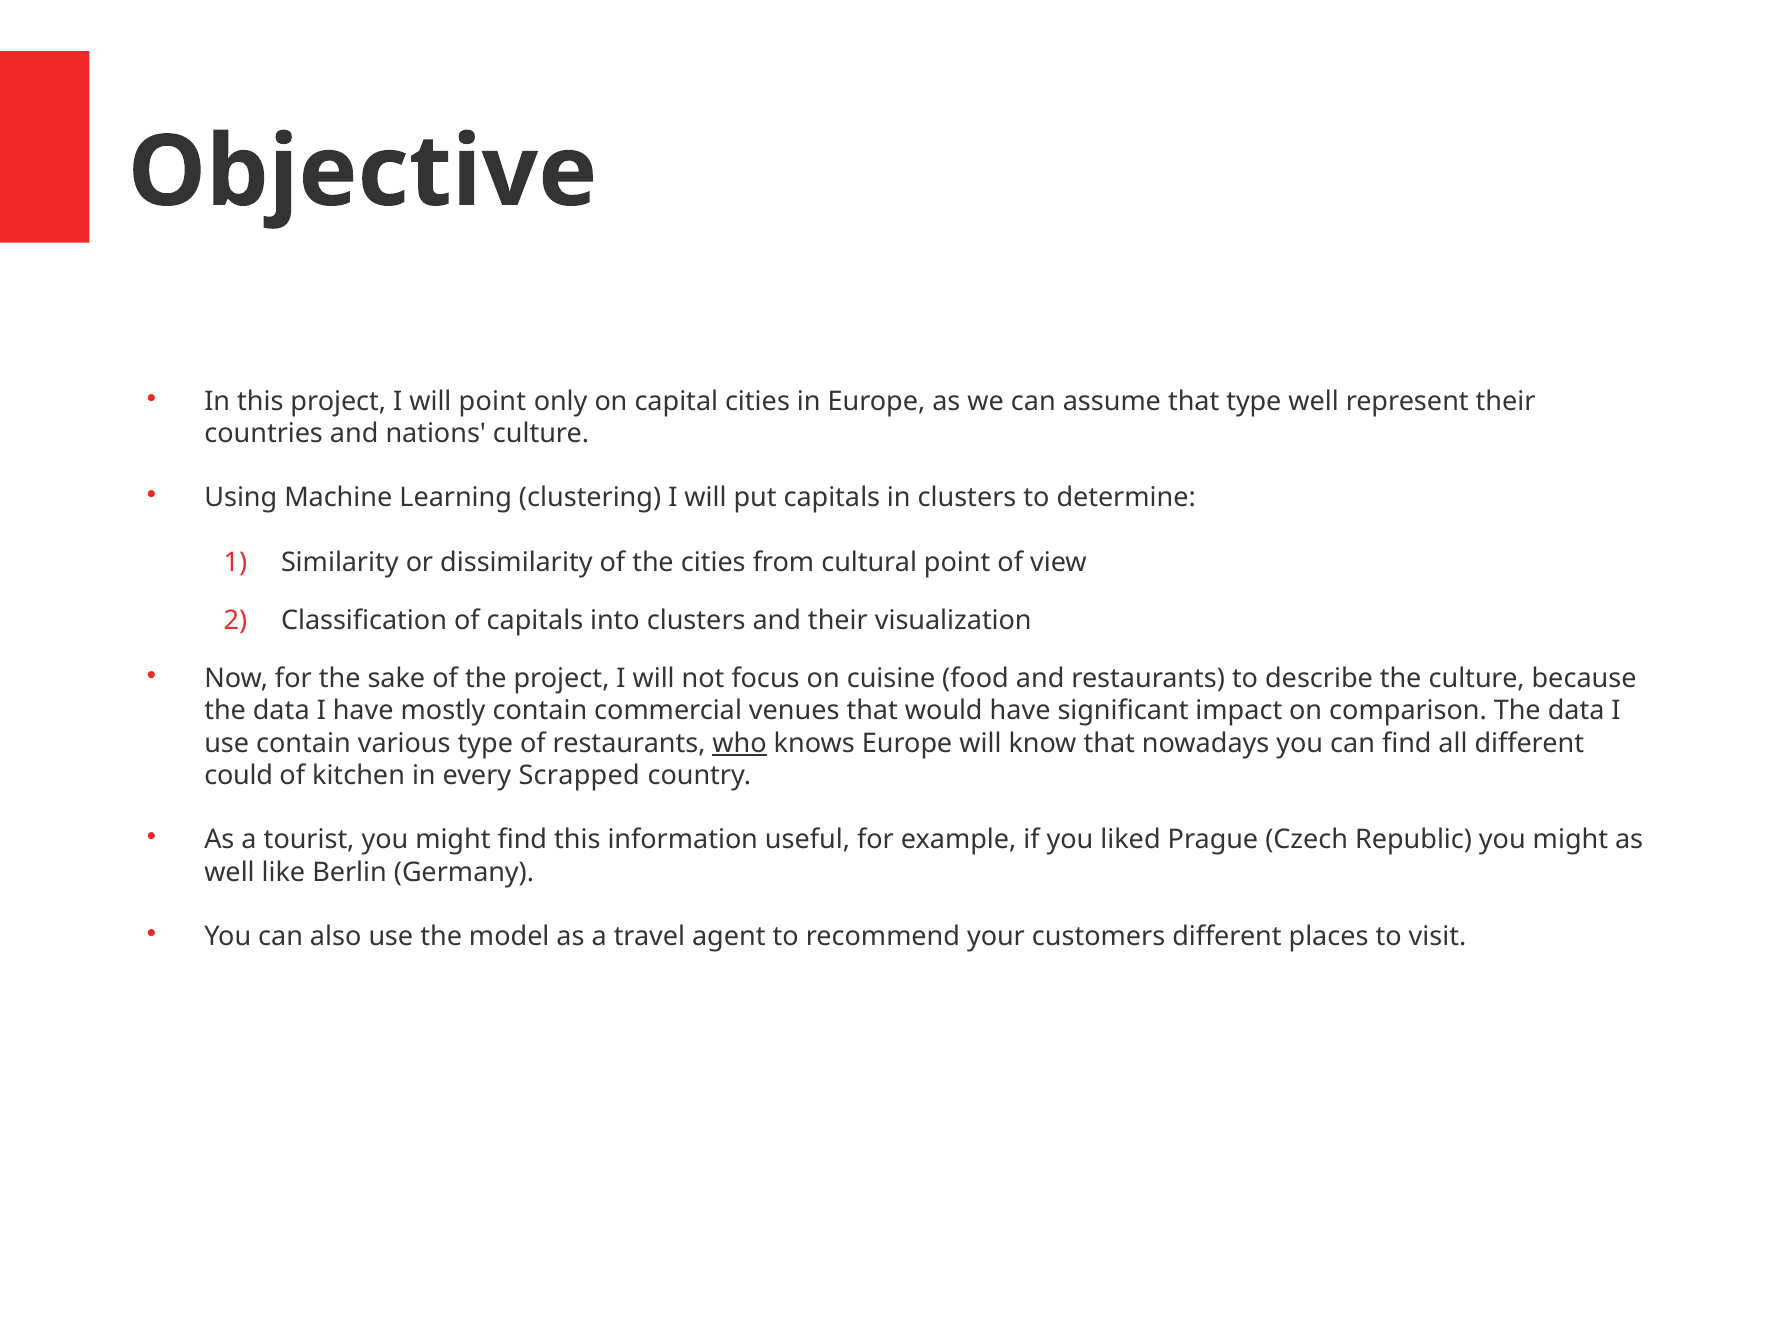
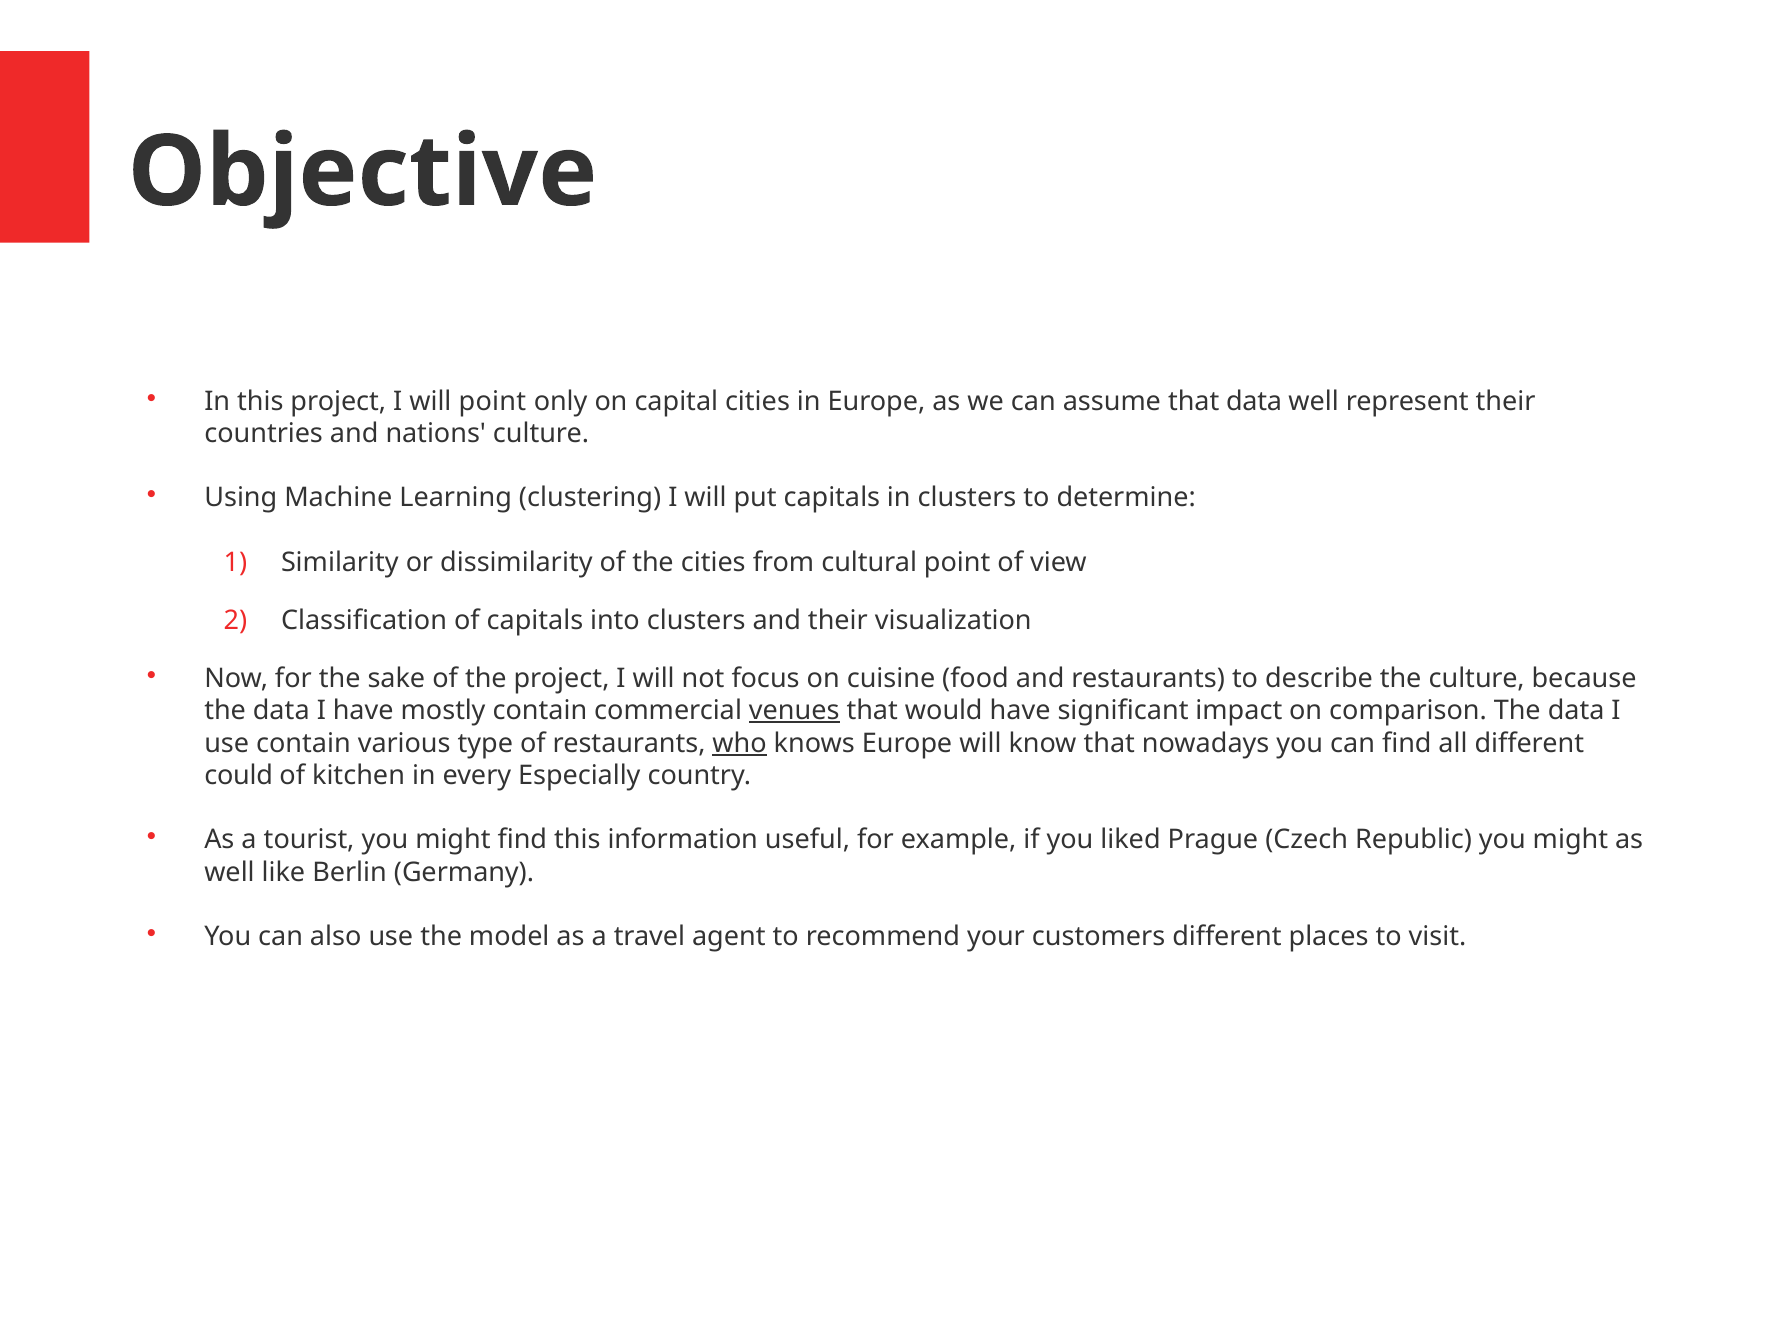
that type: type -> data (1254, 401)
venues underline: none -> present (794, 711)
Scrapped: Scrapped -> Especially (579, 776)
